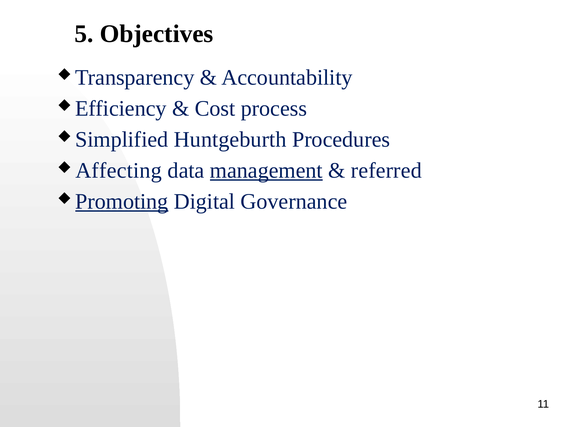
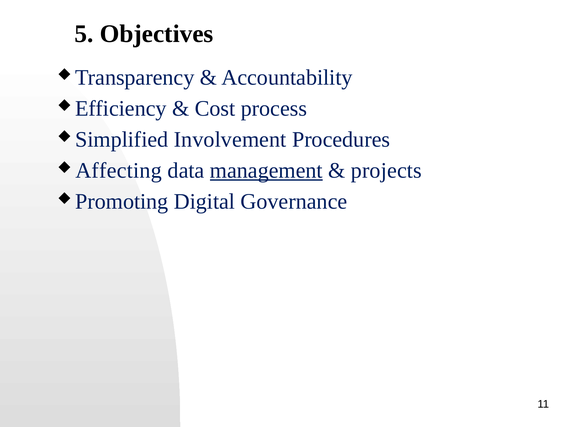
Huntgeburth: Huntgeburth -> Involvement (230, 139)
referred: referred -> projects (386, 170)
Promoting underline: present -> none (122, 201)
